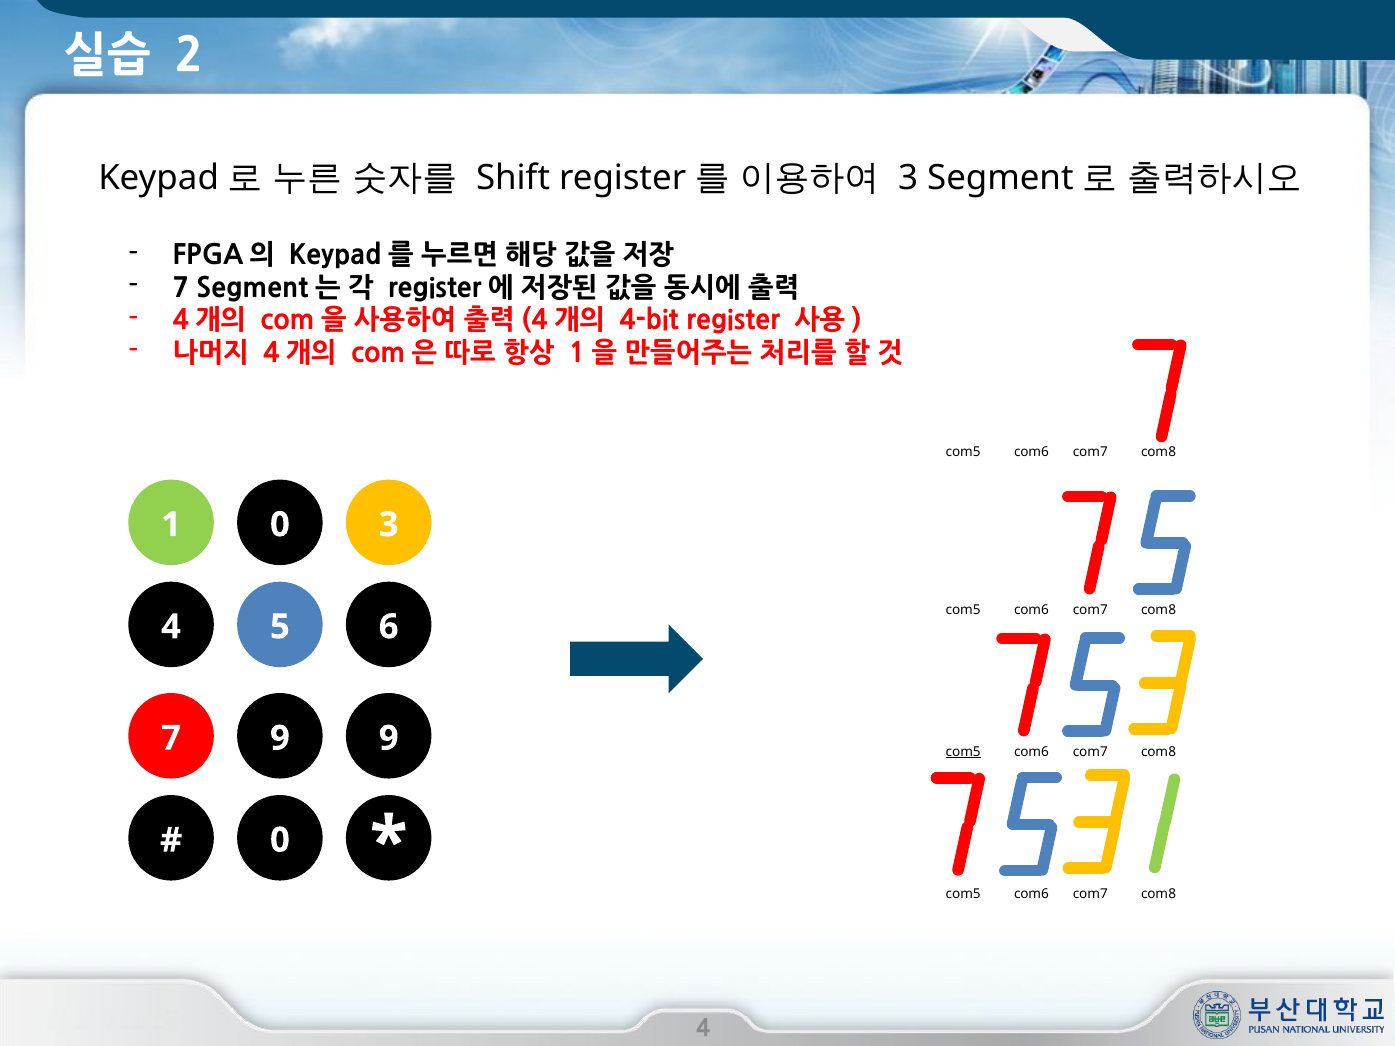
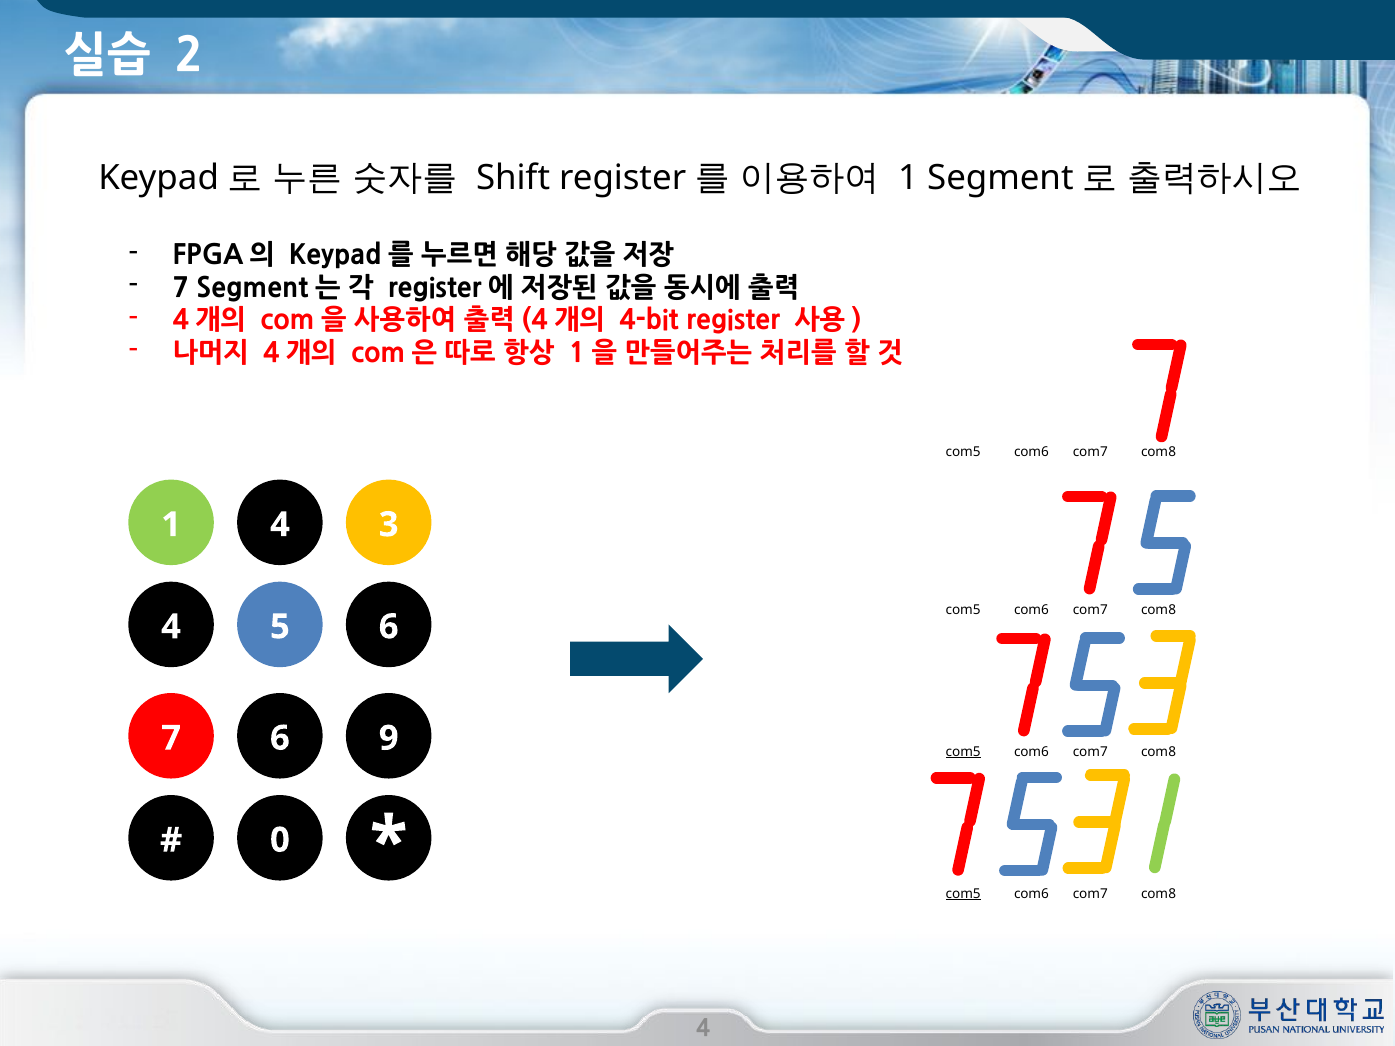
3: 3 -> 1 (908, 178)
1 0: 0 -> 4 (280, 525)
7 9: 9 -> 6 (280, 738)
com5 underline: none -> present (963, 894)
